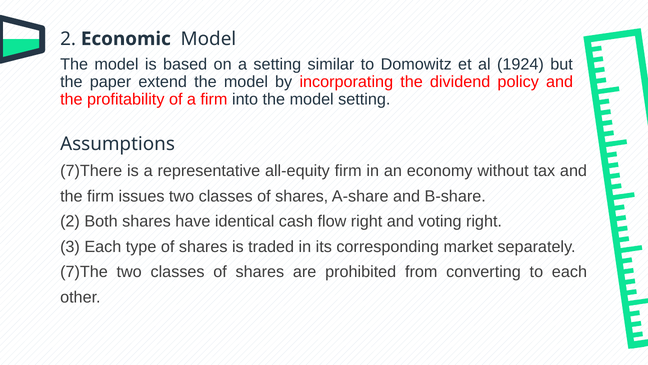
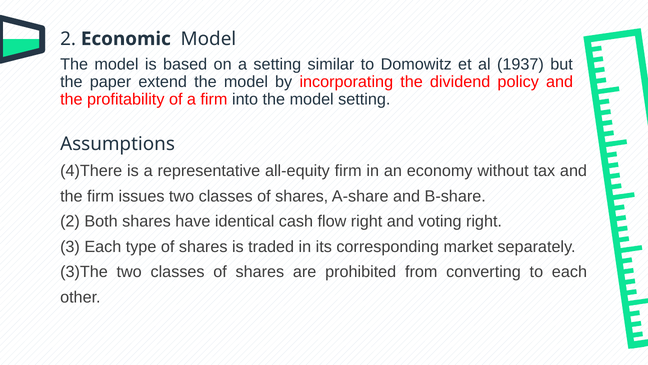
1924: 1924 -> 1937 (520, 65)
7)There: 7)There -> 4)There (91, 171)
7)The: 7)The -> 3)The (84, 272)
